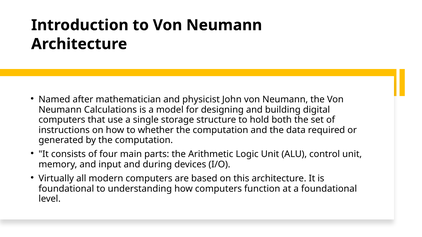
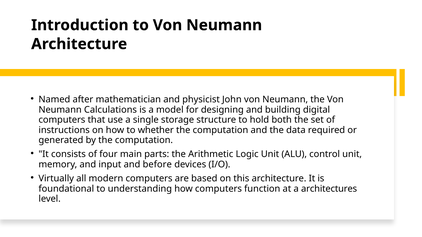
during: during -> before (157, 165)
a foundational: foundational -> architectures (329, 189)
